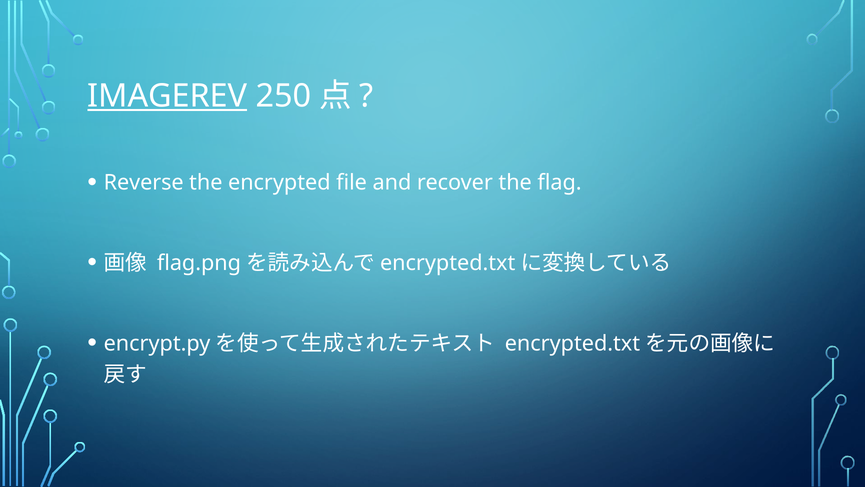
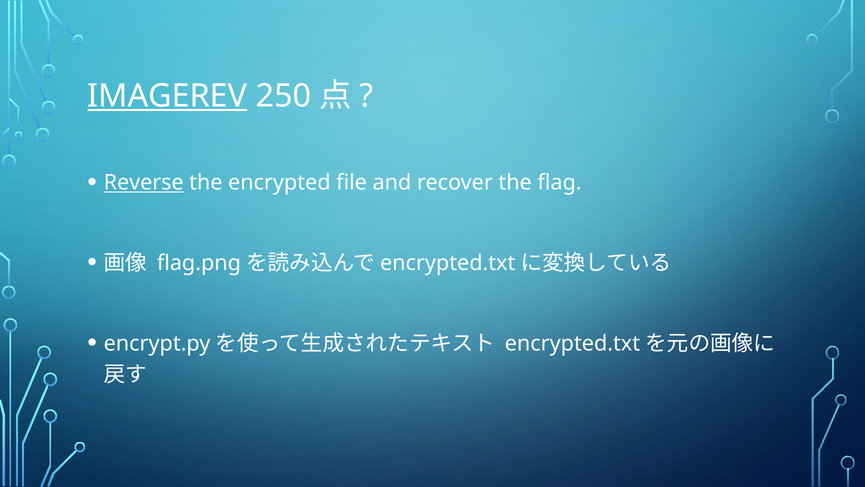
Reverse underline: none -> present (144, 183)
